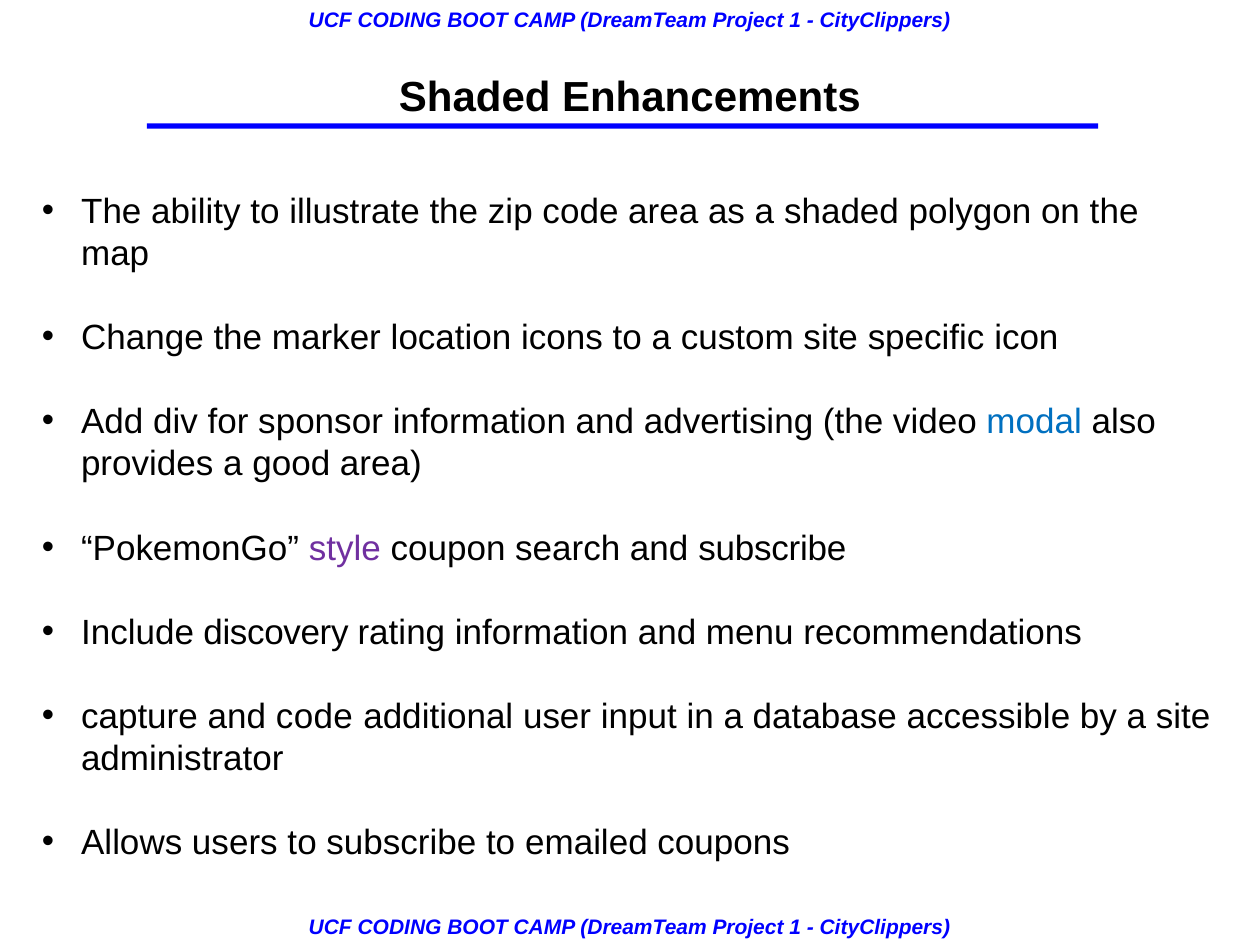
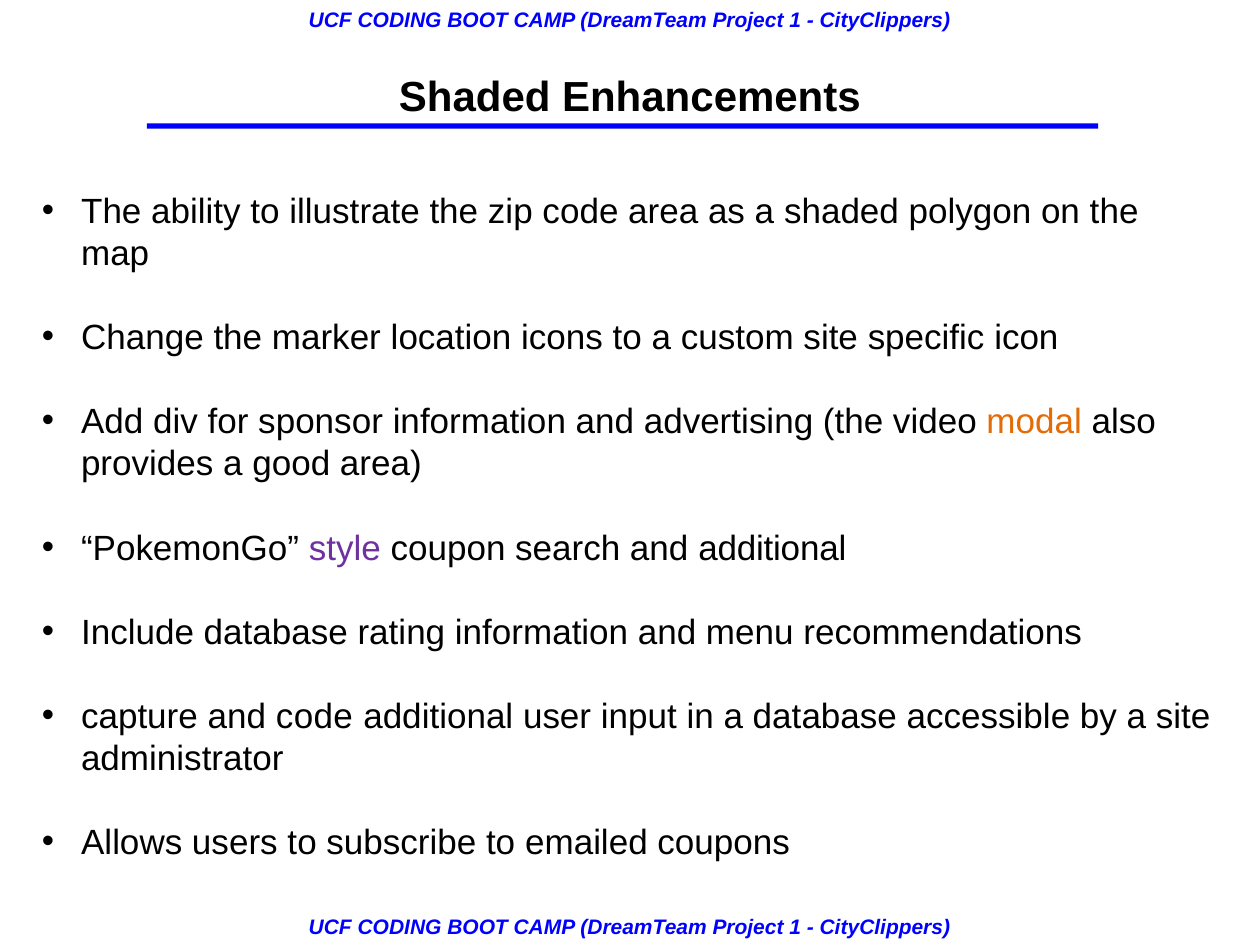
modal colour: blue -> orange (1034, 422)
and subscribe: subscribe -> additional (772, 548)
Include discovery: discovery -> database (276, 632)
